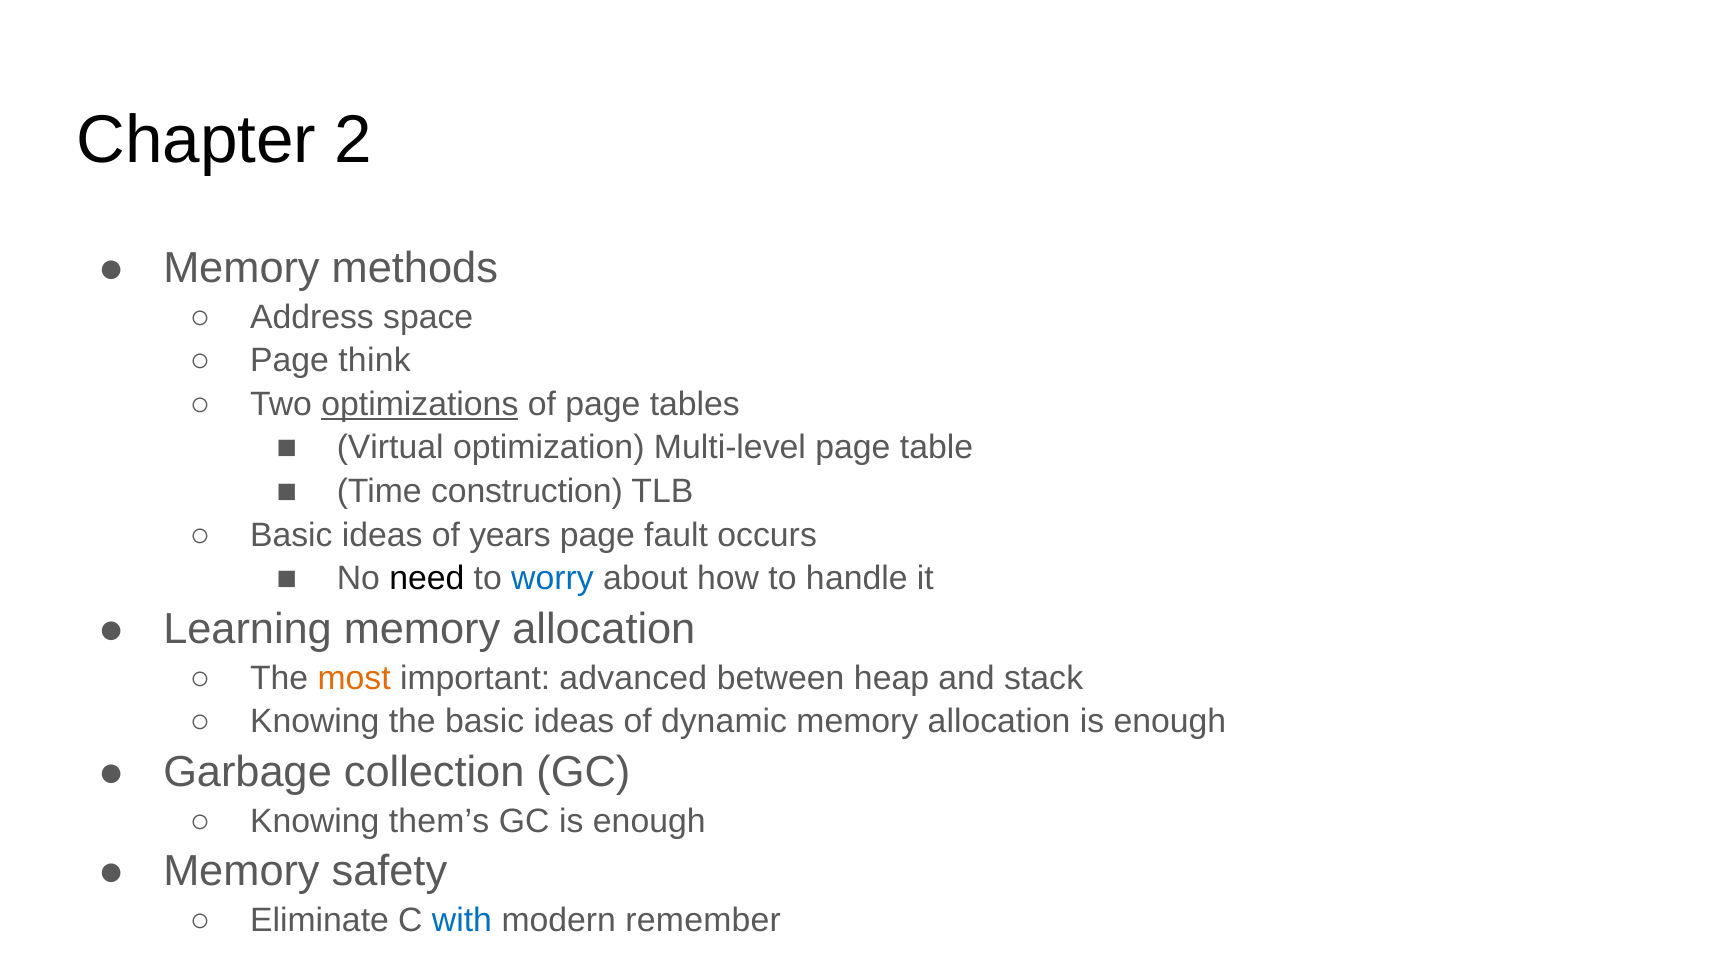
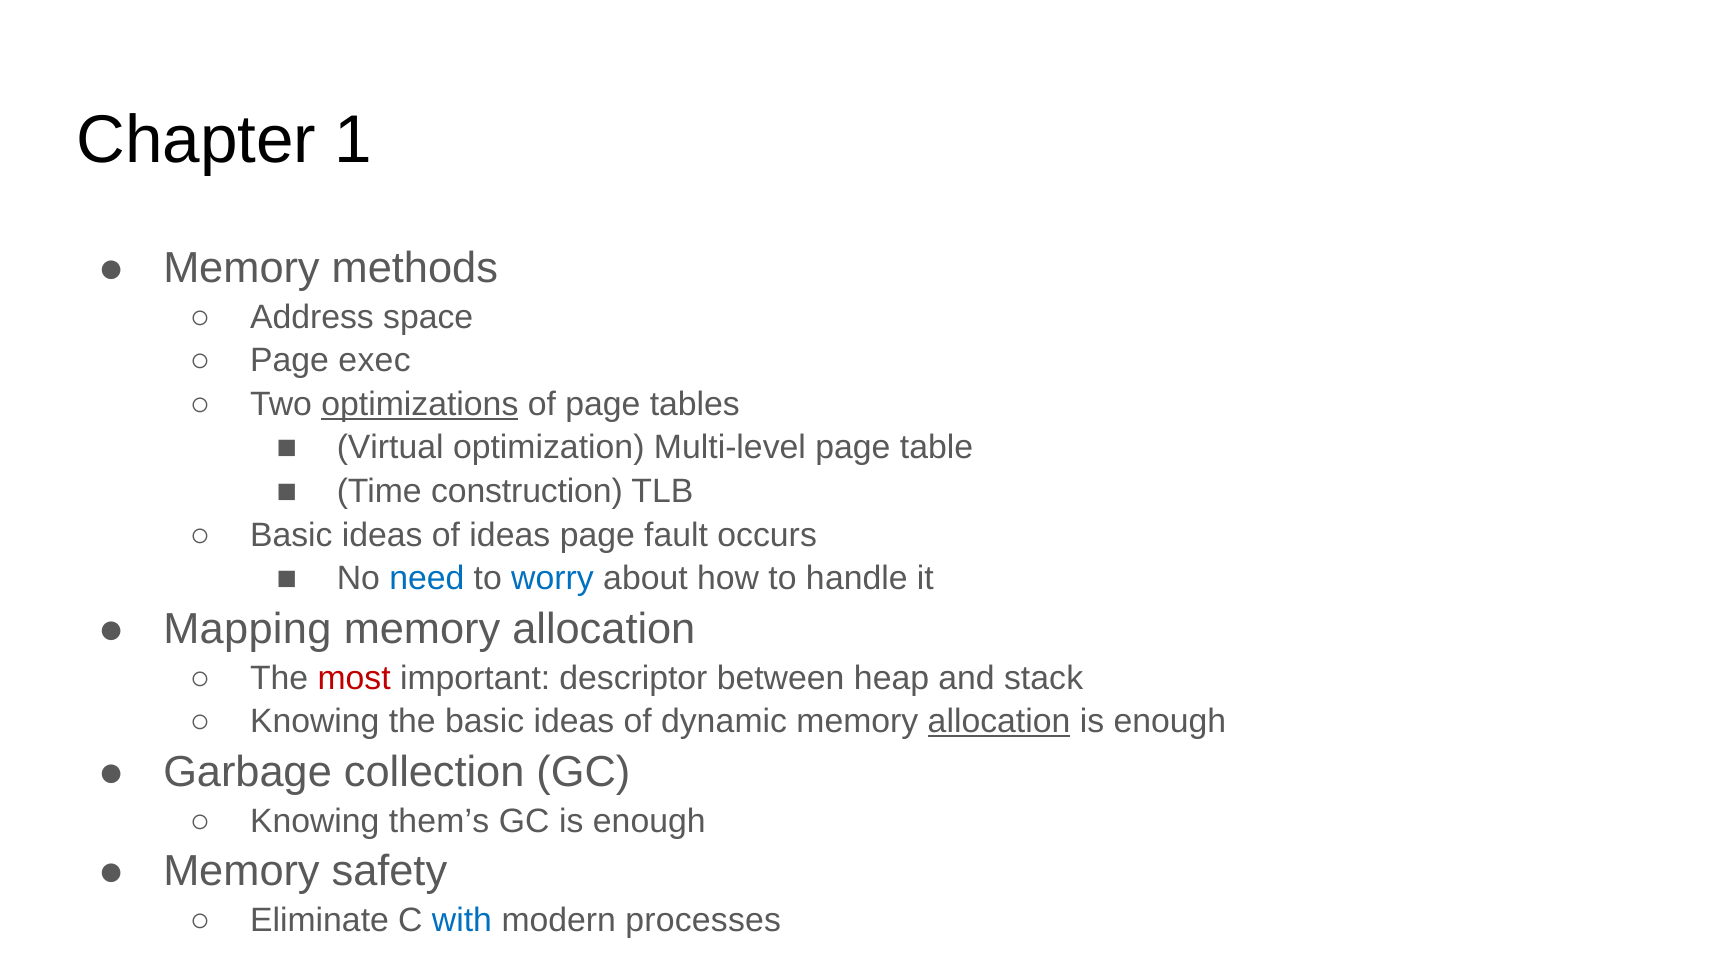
2: 2 -> 1 (353, 141)
think: think -> exec (375, 361)
of years: years -> ideas (510, 535)
need colour: black -> blue (427, 578)
Learning: Learning -> Mapping (247, 629)
most colour: orange -> red (354, 678)
advanced: advanced -> descriptor (633, 678)
allocation underline: none -> present (999, 721)
remember: remember -> processes (703, 920)
